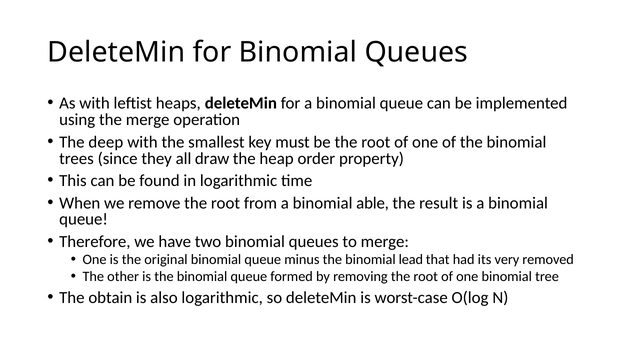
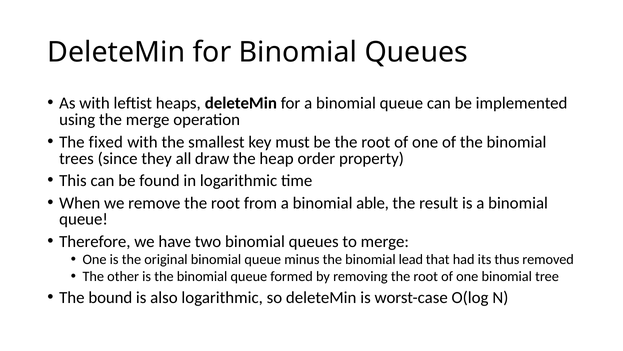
deep: deep -> fixed (106, 142)
very: very -> thus (507, 259)
obtain: obtain -> bound (110, 297)
